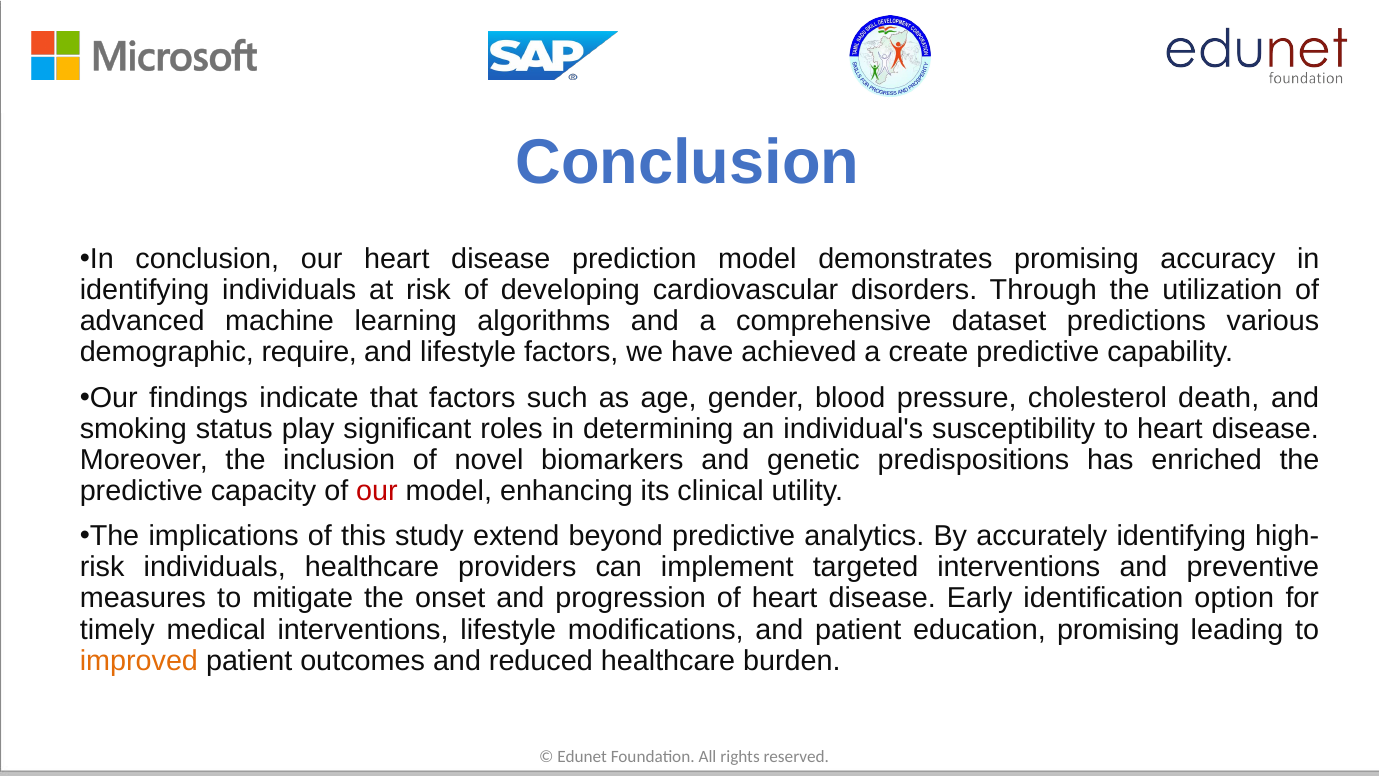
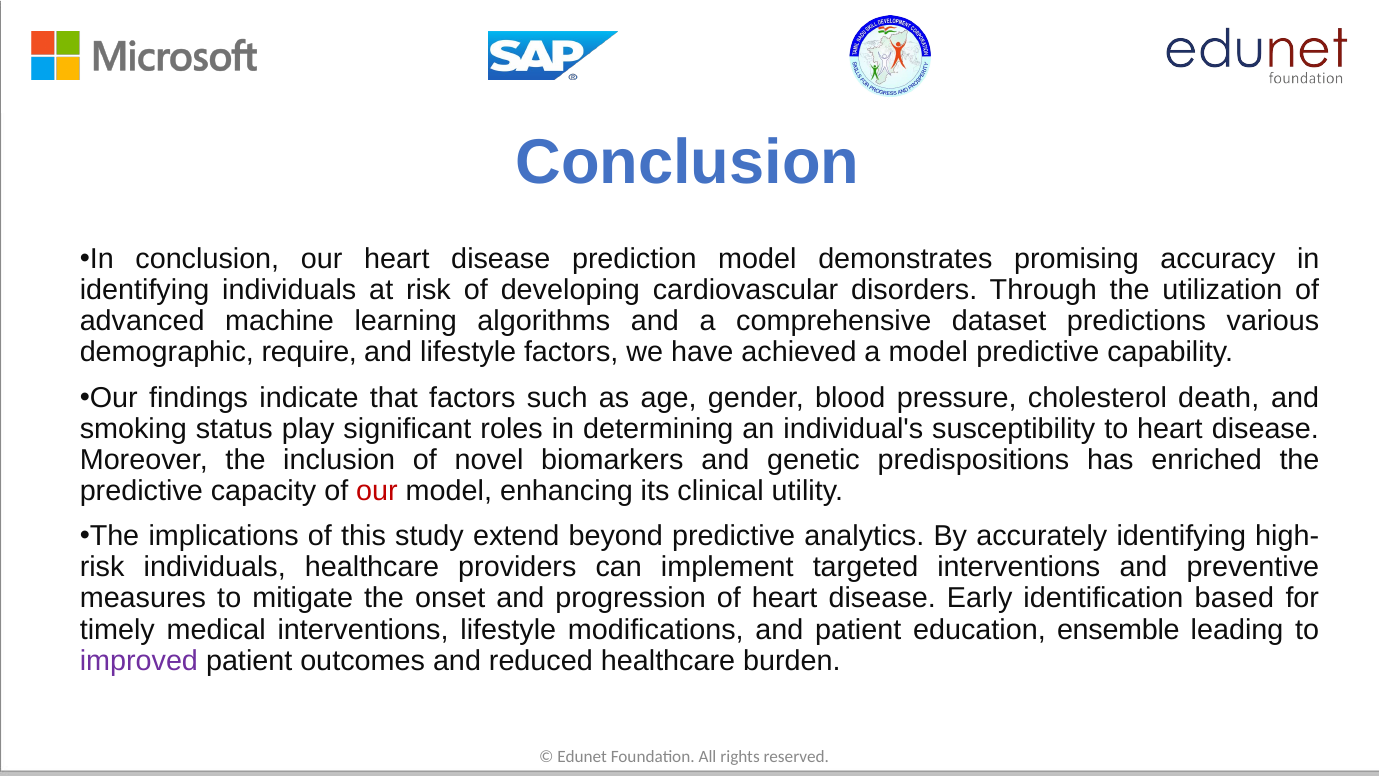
a create: create -> model (928, 352)
option: option -> based (1234, 598)
education promising: promising -> ensemble (1118, 629)
improved colour: orange -> purple (139, 660)
